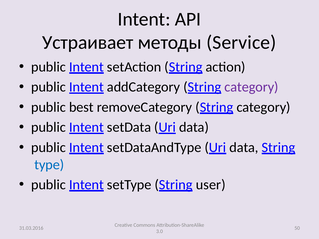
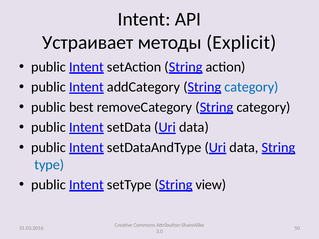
Service: Service -> Explicit (241, 43)
category colour: purple -> blue (251, 87)
user: user -> view (211, 185)
